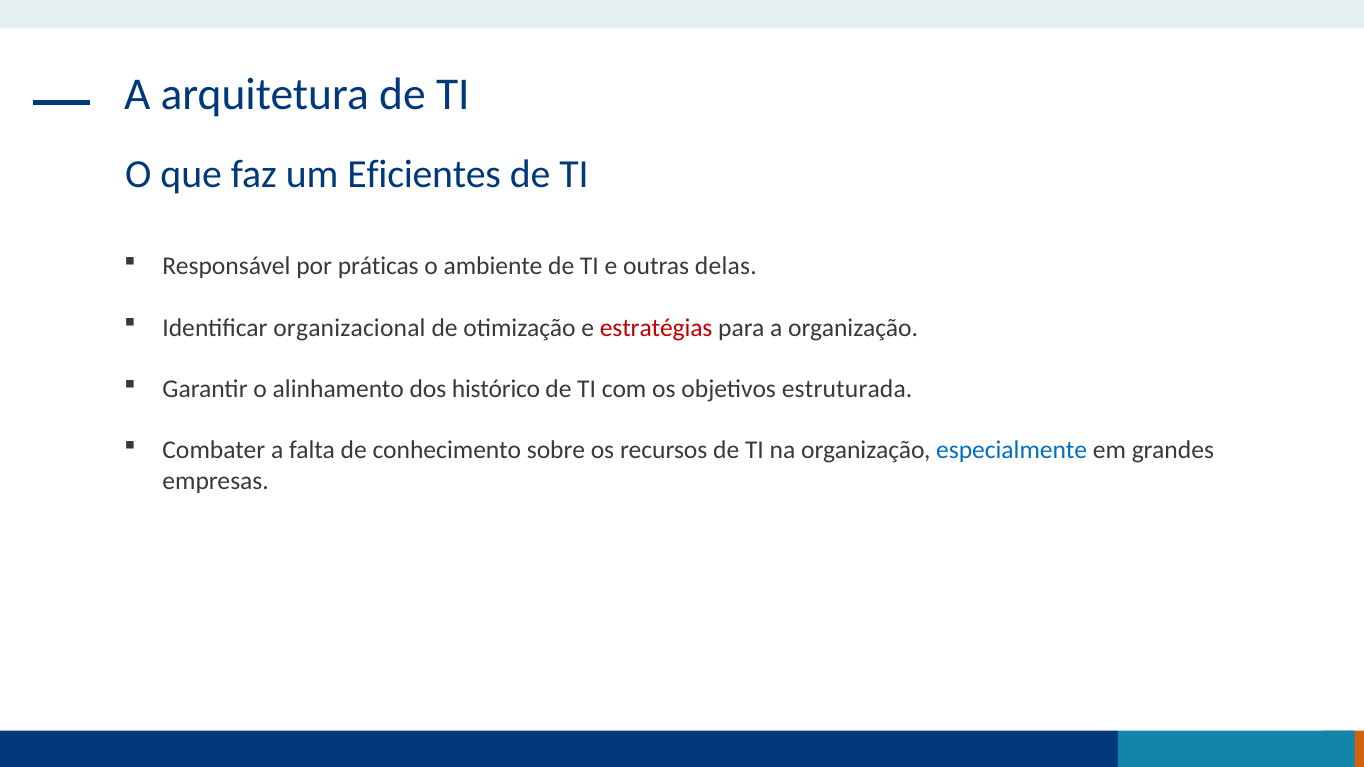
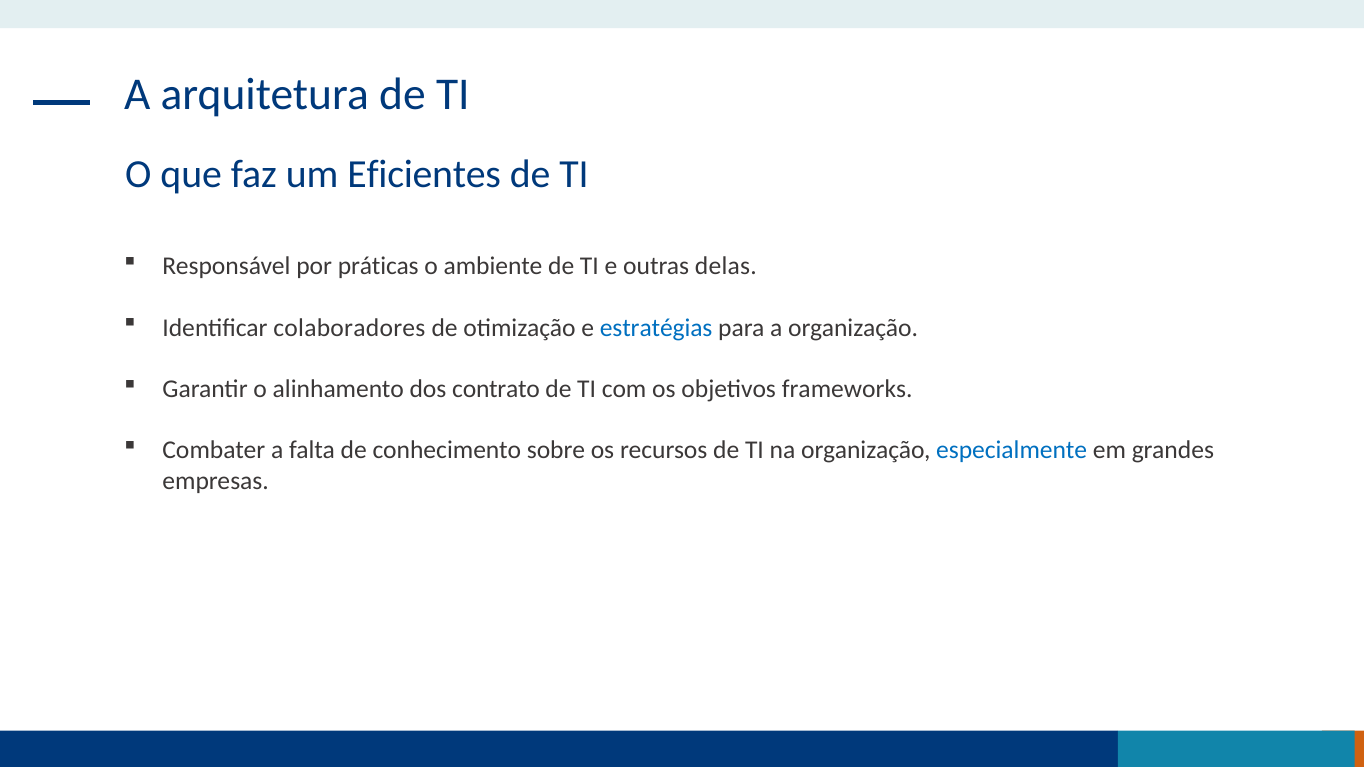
organizacional: organizacional -> colaboradores (349, 328)
estratégias colour: red -> blue (656, 328)
histórico: histórico -> contrato (496, 389)
estruturada: estruturada -> frameworks (847, 389)
